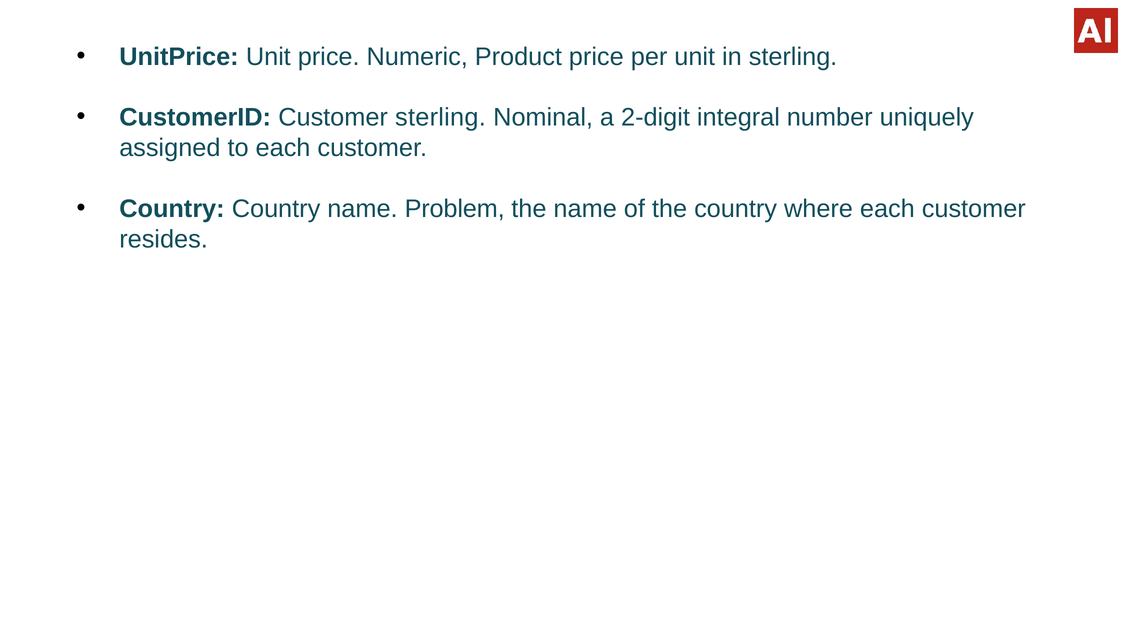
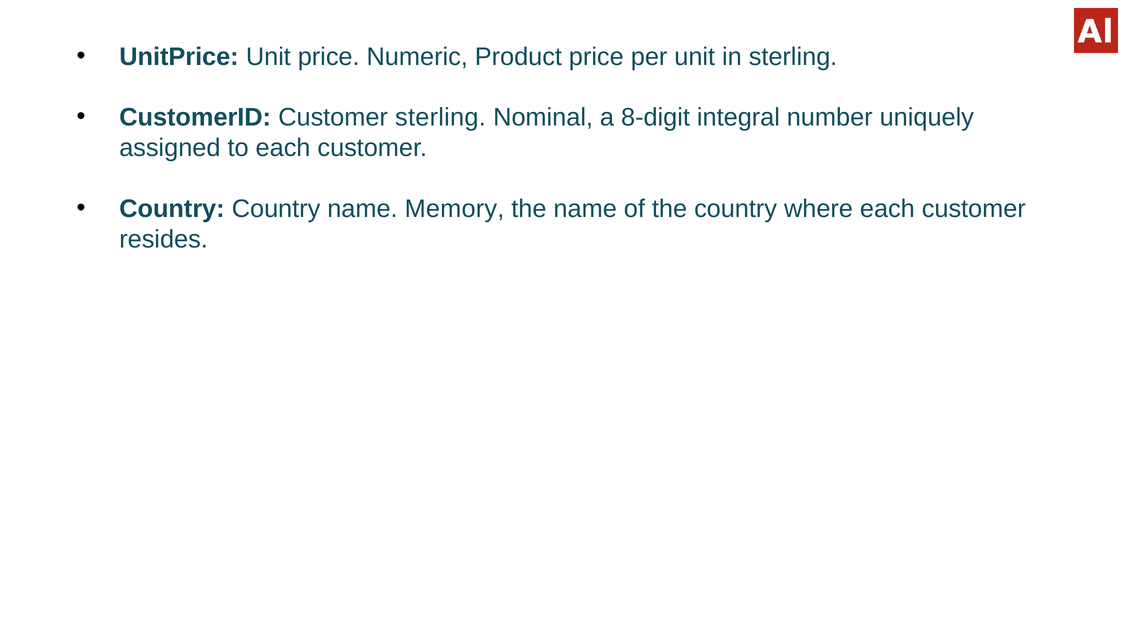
2-digit: 2-digit -> 8-digit (655, 117)
Problem: Problem -> Memory (454, 209)
